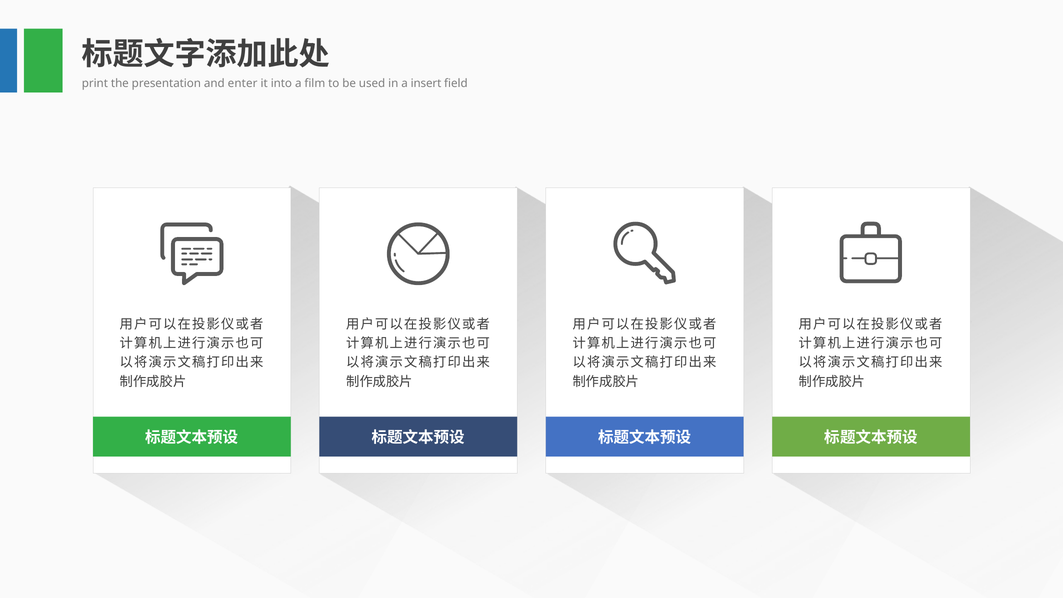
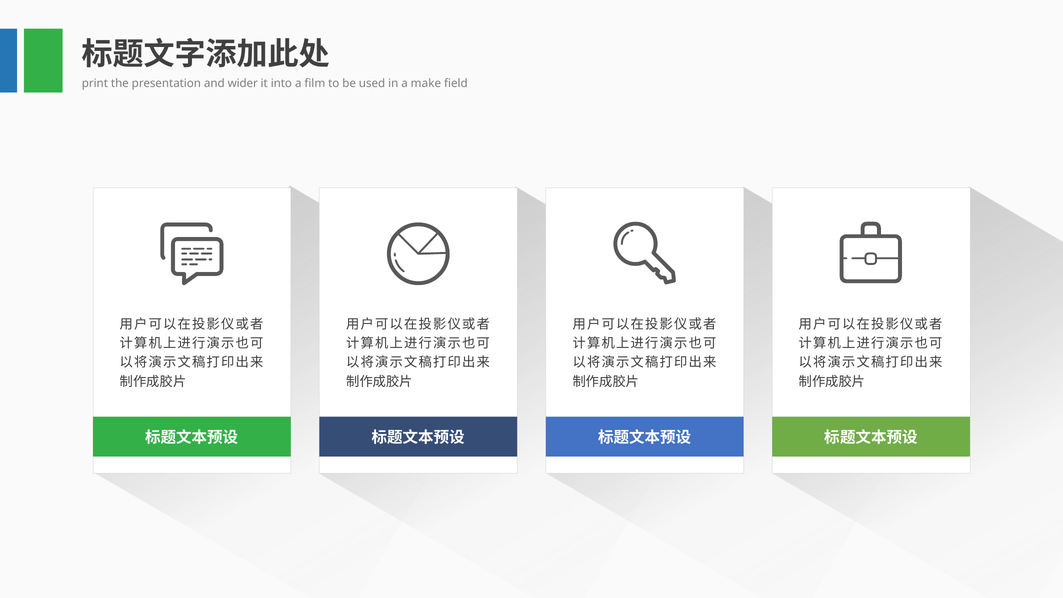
enter: enter -> wider (243, 83)
insert: insert -> make (426, 83)
